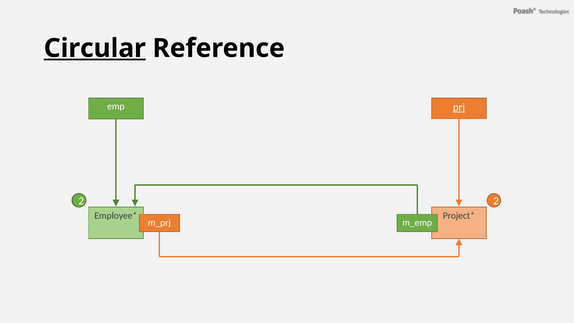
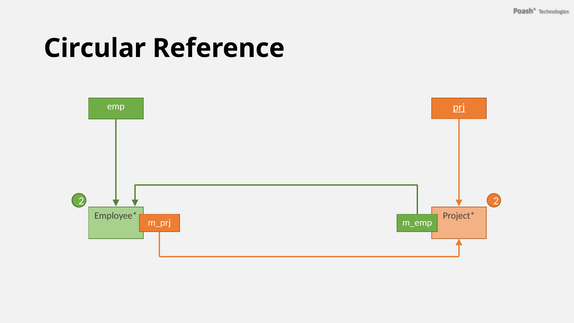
Circular underline: present -> none (95, 48)
